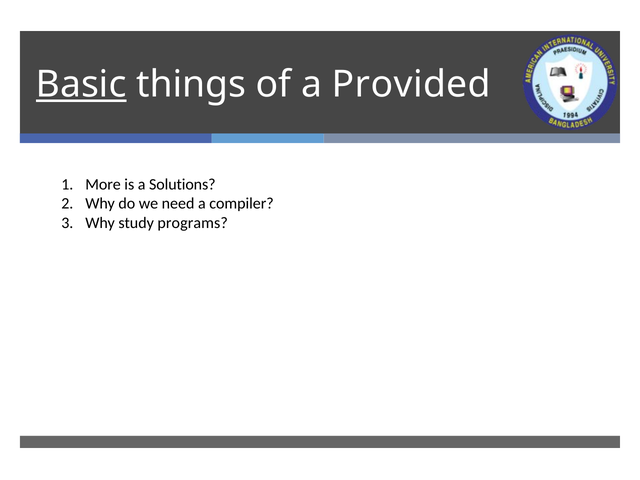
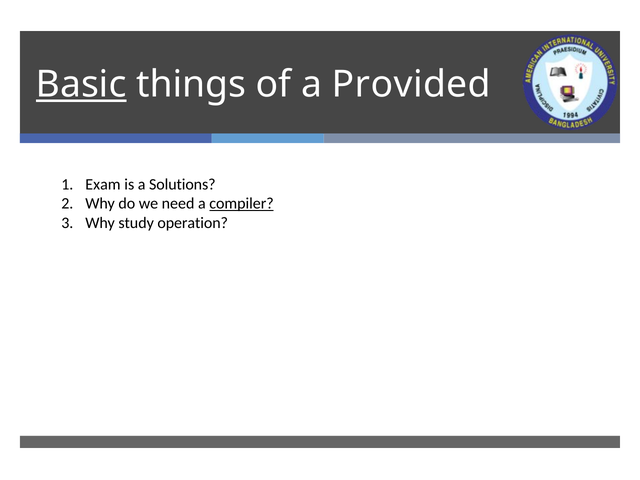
More: More -> Exam (103, 184)
compiler underline: none -> present (242, 204)
programs: programs -> operation (193, 223)
